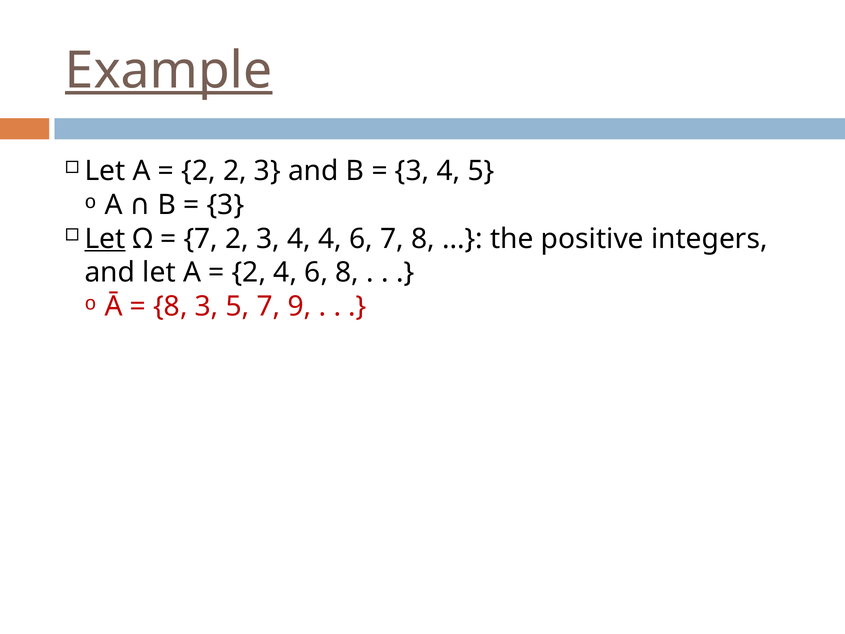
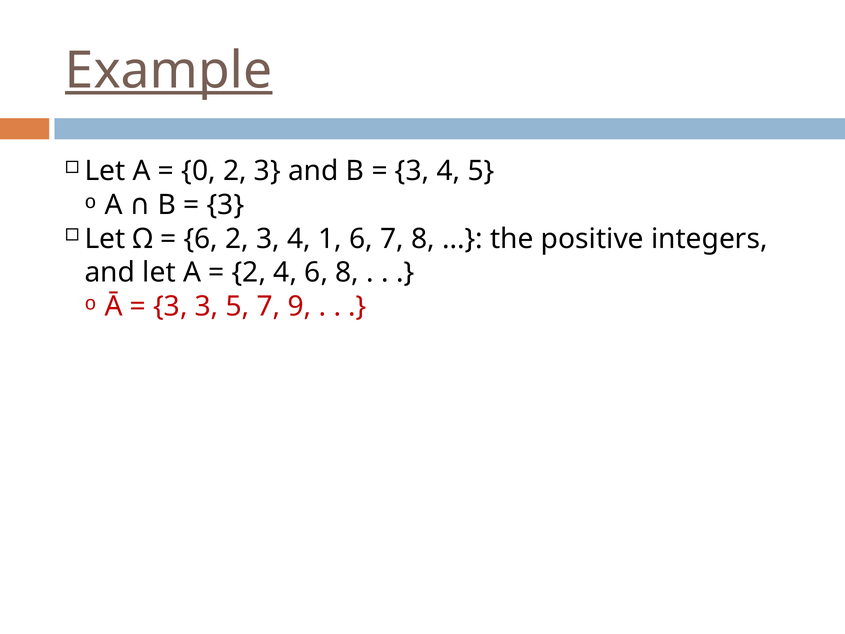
2: 2 -> 0 (199, 171)
Let underline: present -> none (105, 239)
7: 7 -> 6 (201, 239)
4 4: 4 -> 1 (330, 239)
8: 8 -> 3 (170, 306)
